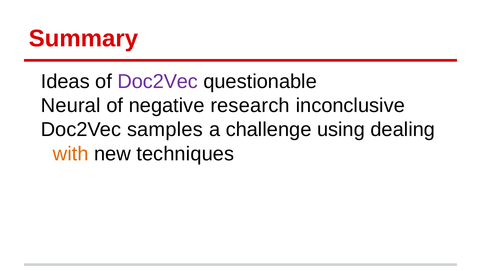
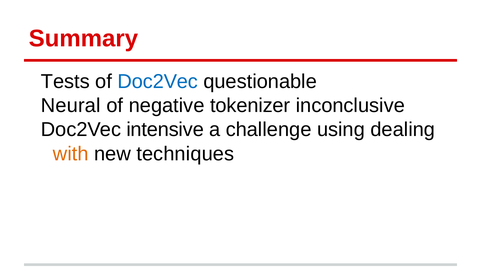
Ideas: Ideas -> Tests (65, 81)
Doc2Vec colour: purple -> blue (158, 81)
research: research -> tokenizer (250, 105)
samples: samples -> intensive (165, 129)
